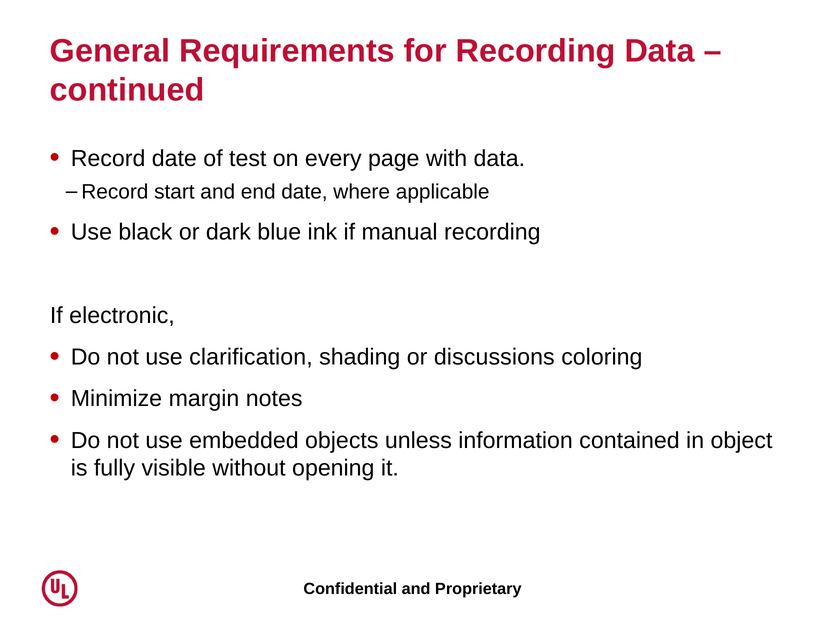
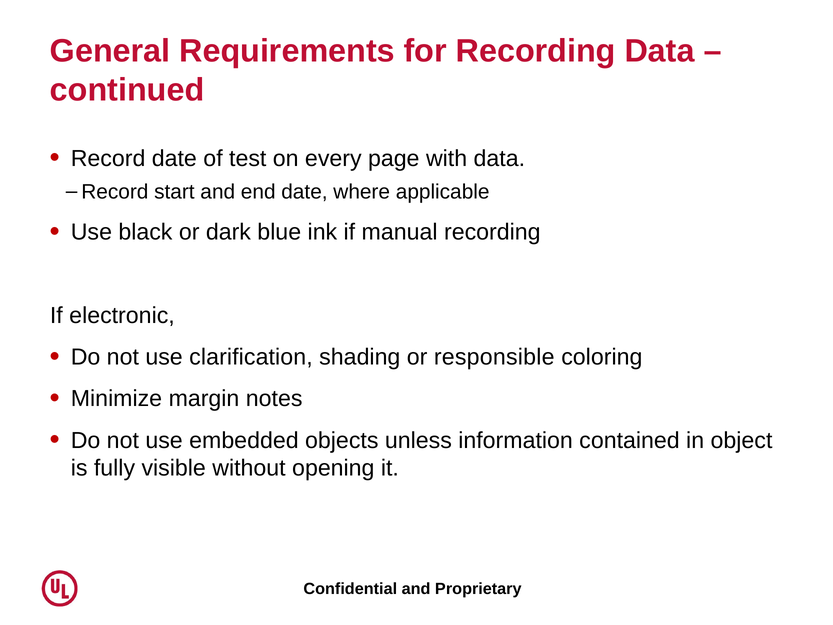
discussions: discussions -> responsible (494, 357)
